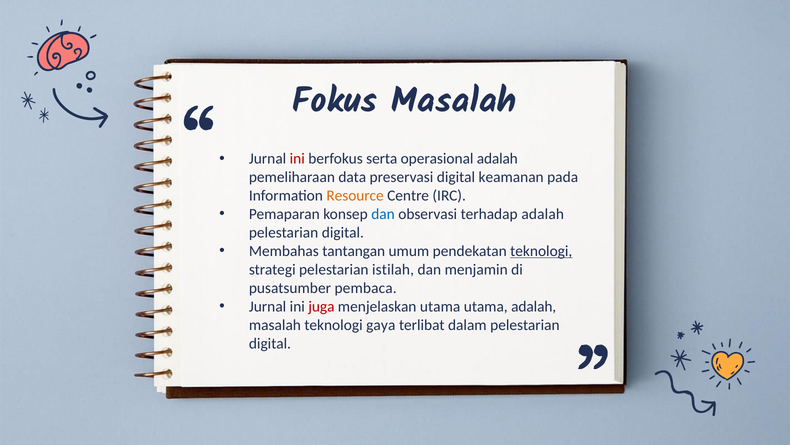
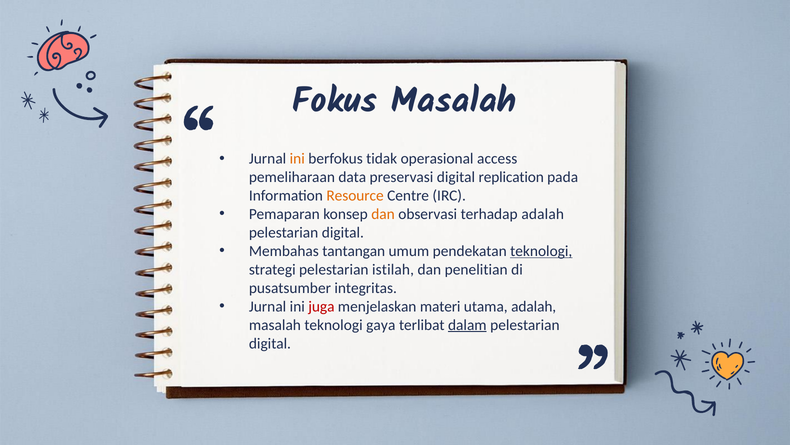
ini colour: red -> orange (297, 159)
serta: serta -> tidak (382, 159)
operasional adalah: adalah -> access (497, 159)
keamanan: keamanan -> replication (511, 177)
dan colour: blue -> orange (383, 214)
menjamin: menjamin -> penelitian (476, 269)
pembaca: pembaca -> integritas (366, 288)
menjelaskan utama: utama -> materi (440, 306)
dalam underline: none -> present (467, 325)
